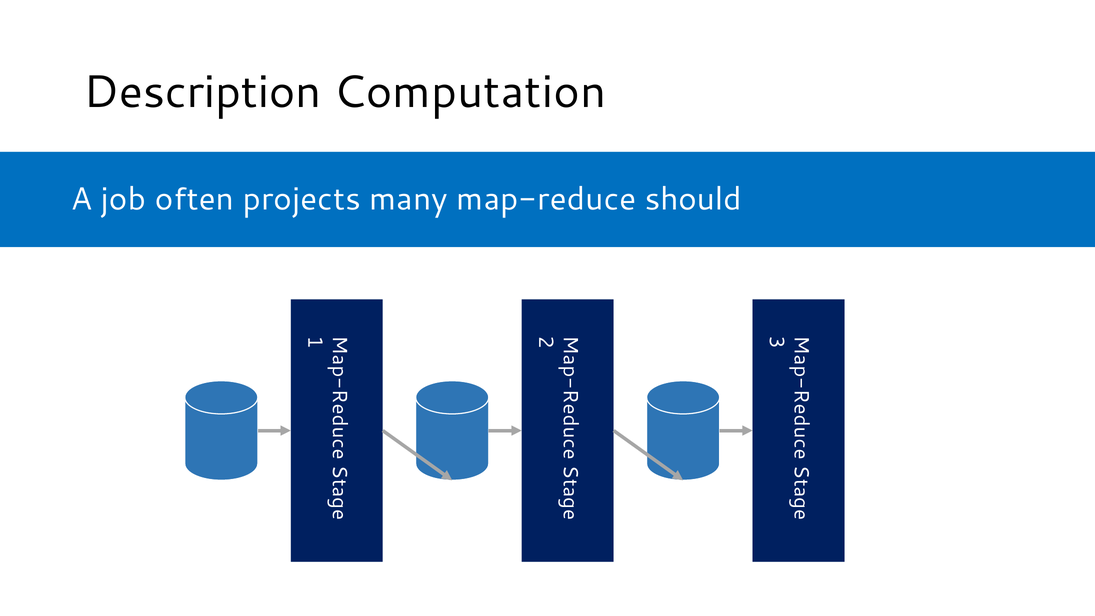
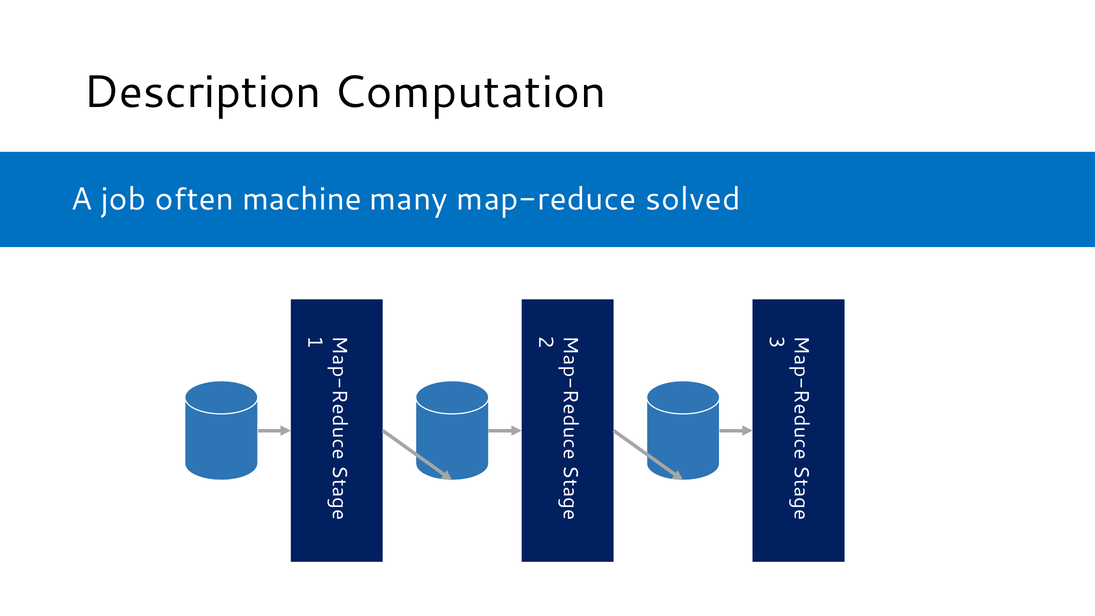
projects: projects -> machine (302, 199)
should: should -> solved (693, 199)
